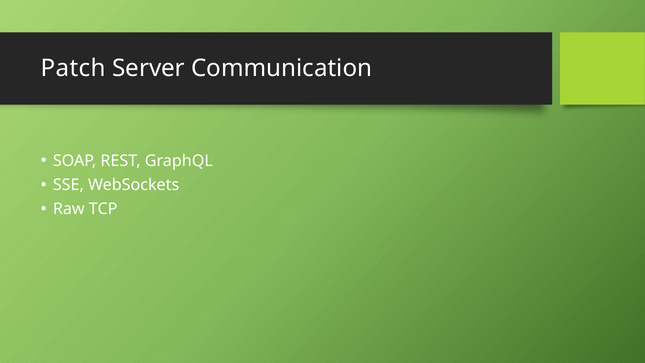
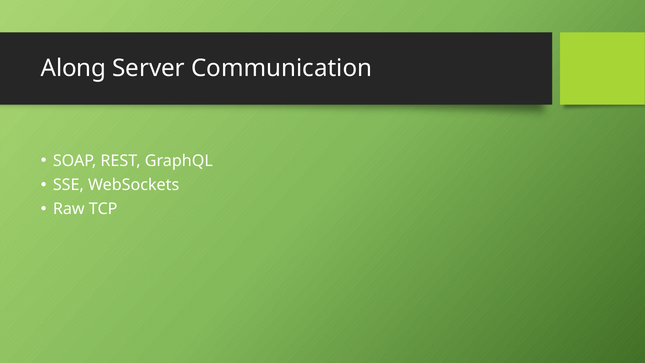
Patch: Patch -> Along (73, 68)
